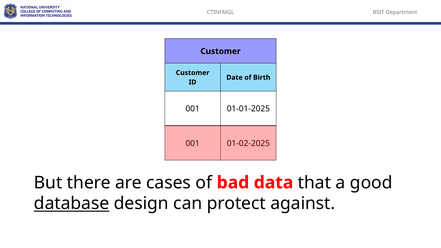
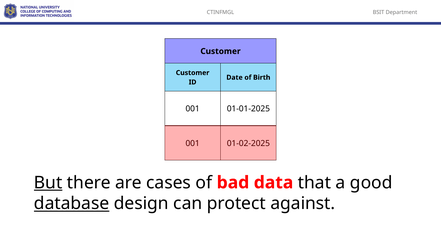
But underline: none -> present (48, 183)
